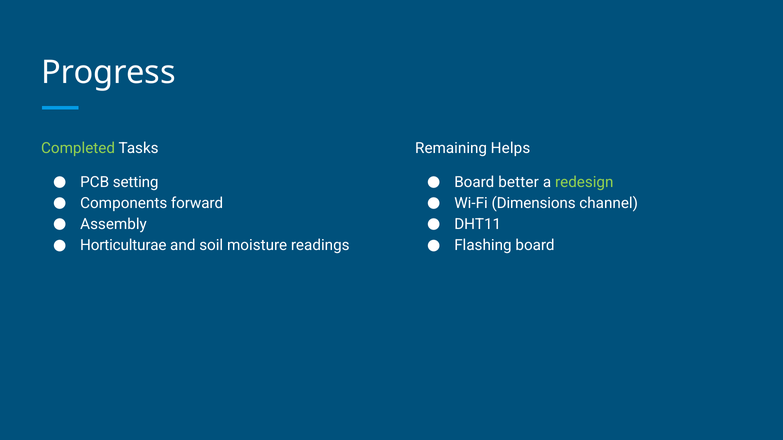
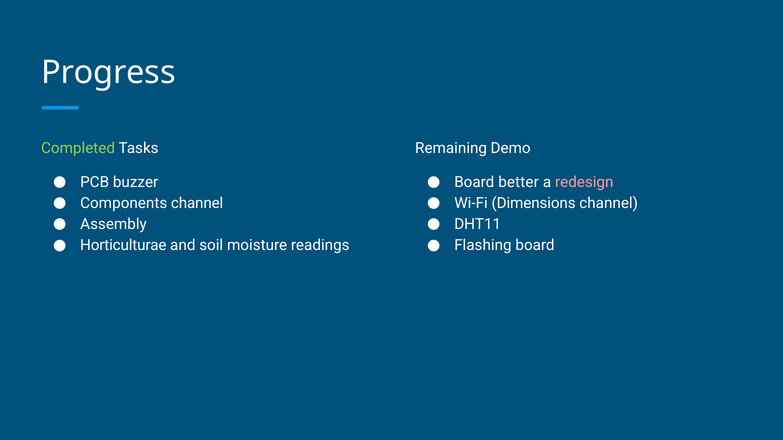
Helps: Helps -> Demo (511, 148)
setting: setting -> buzzer (136, 182)
redesign colour: light green -> pink (584, 182)
Components forward: forward -> channel (197, 204)
